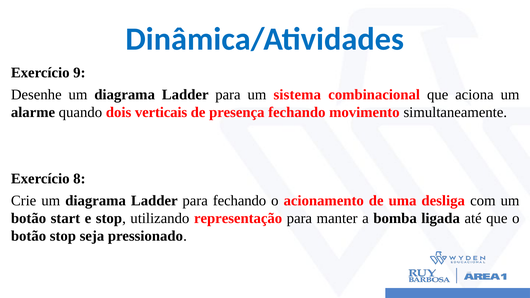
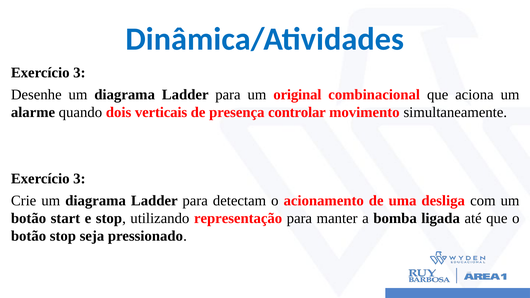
9: 9 -> 3 (79, 73)
sistema: sistema -> original (297, 95)
presença fechando: fechando -> controlar (297, 112)
8: 8 -> 3 (79, 179)
para fechando: fechando -> detectam (239, 201)
